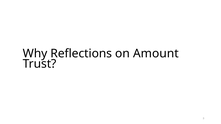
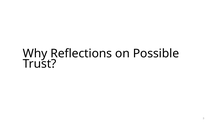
Amount: Amount -> Possible (156, 54)
